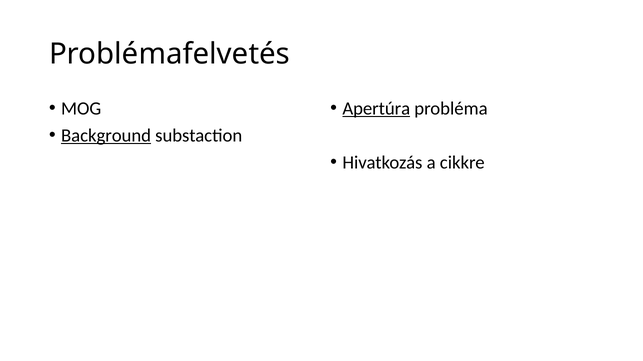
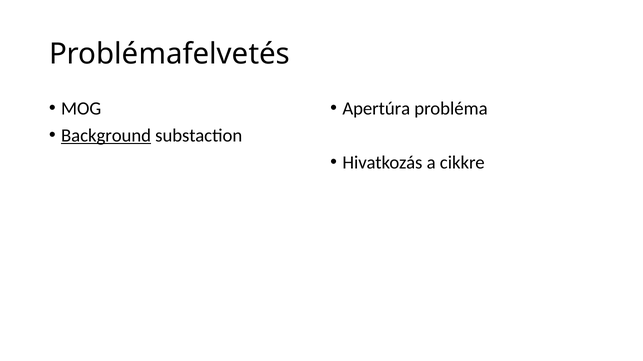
Apertúra underline: present -> none (376, 109)
